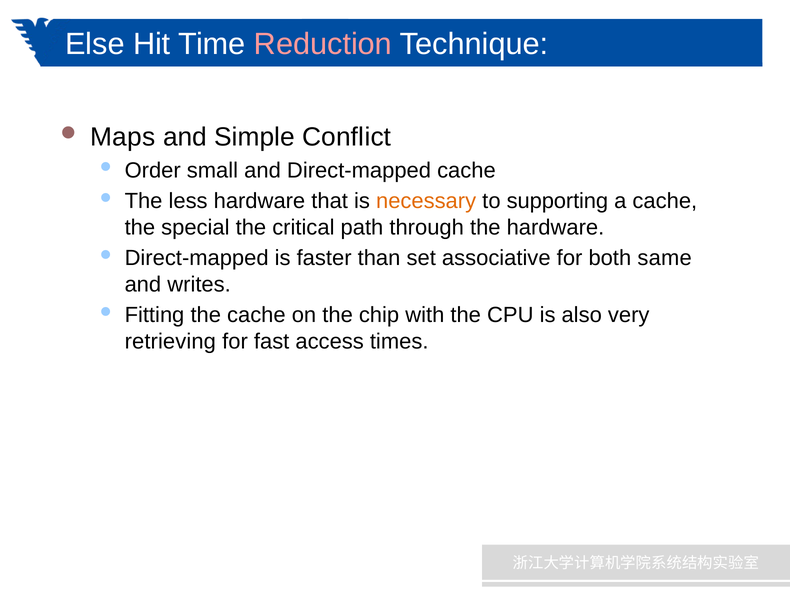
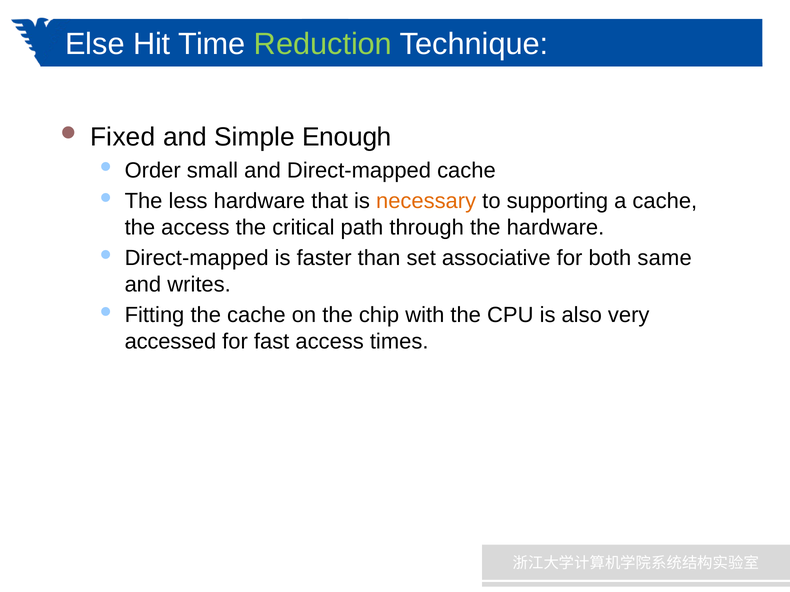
Reduction colour: pink -> light green (323, 44)
Maps: Maps -> Fixed (123, 137)
Conflict: Conflict -> Enough (347, 137)
the special: special -> access (195, 227)
retrieving: retrieving -> accessed (170, 342)
